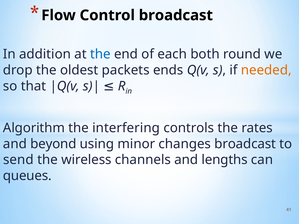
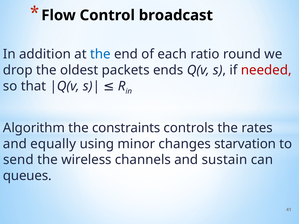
both: both -> ratio (205, 54)
needed colour: orange -> red (266, 70)
interfering: interfering -> constraints (126, 128)
beyond: beyond -> equally (53, 144)
changes broadcast: broadcast -> starvation (245, 144)
lengths: lengths -> sustain (224, 160)
